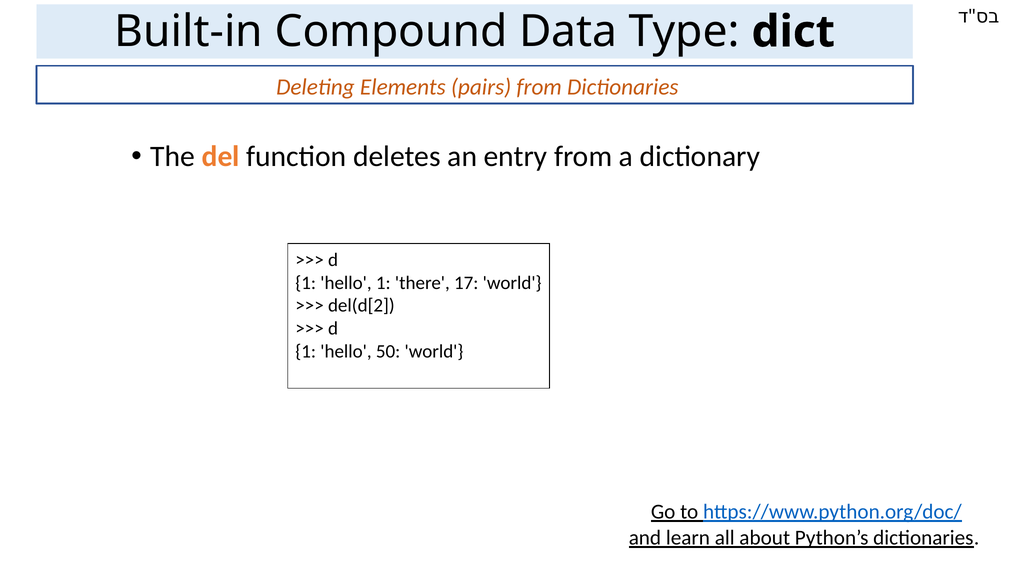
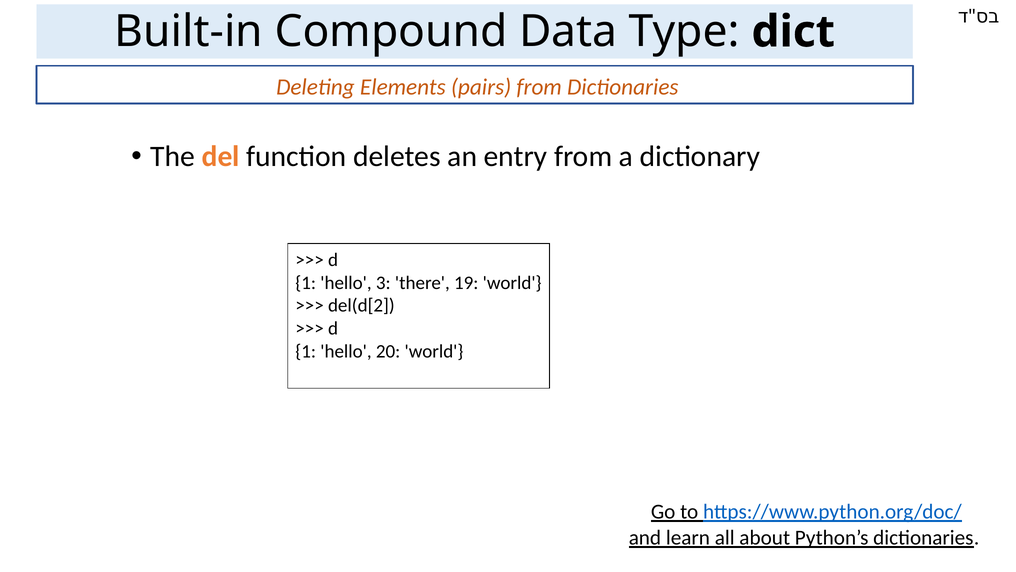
hello 1: 1 -> 3 (383, 283)
17: 17 -> 19 (466, 283)
50: 50 -> 20 (388, 351)
